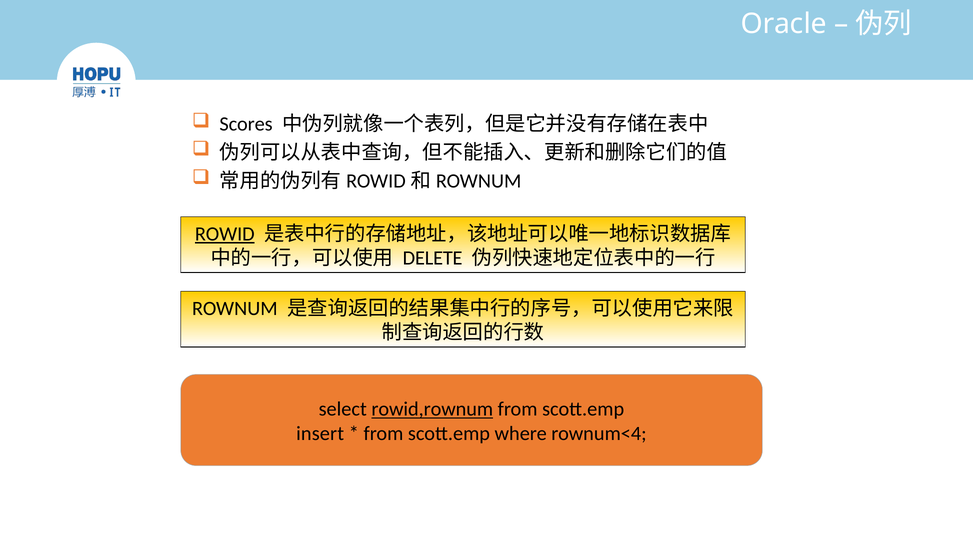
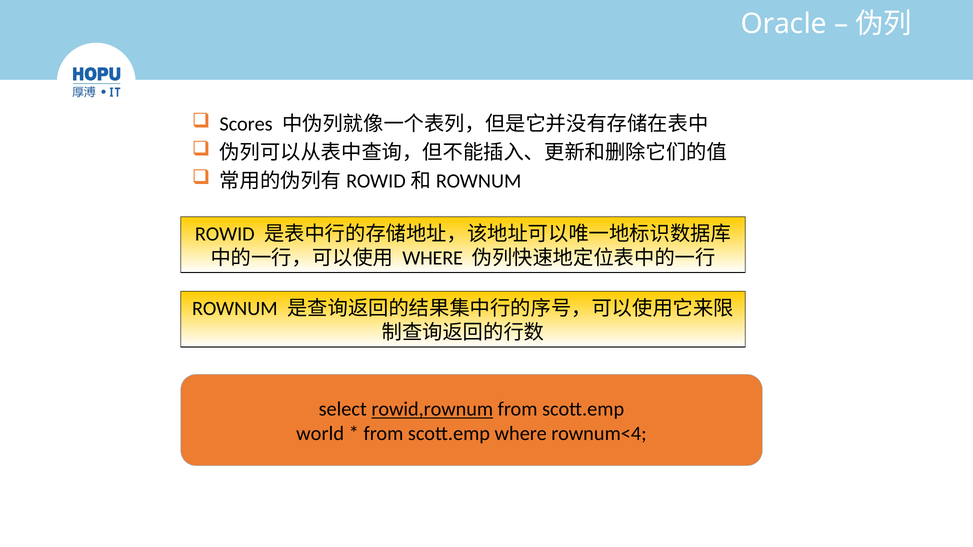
ROWID underline: present -> none (225, 234)
DELETE: DELETE -> WHERE (433, 258)
insert: insert -> world (320, 434)
